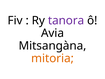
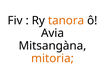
tanora colour: purple -> orange (66, 20)
